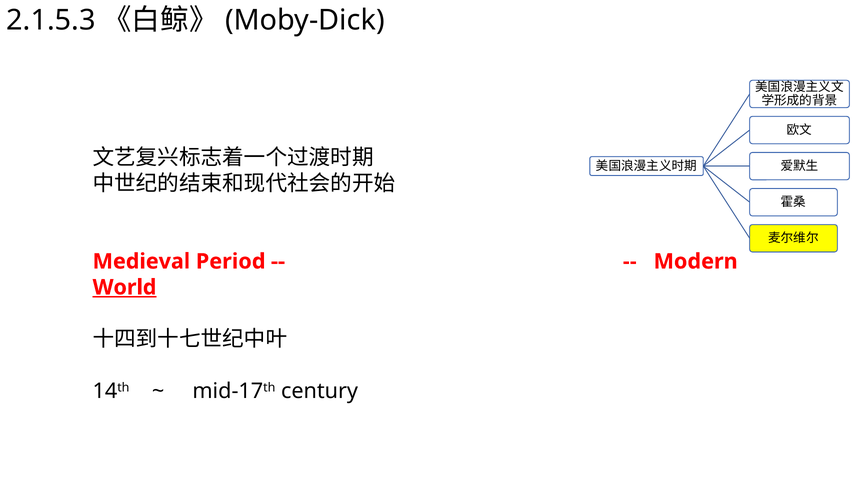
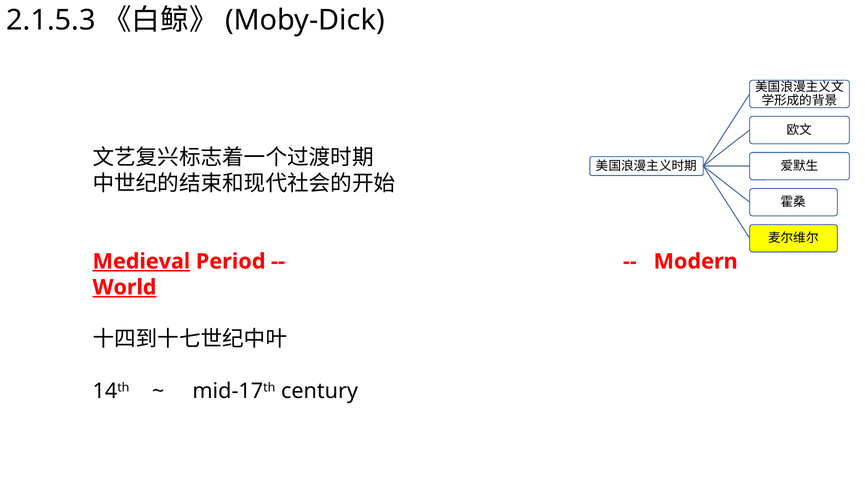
Medieval underline: none -> present (141, 262)
